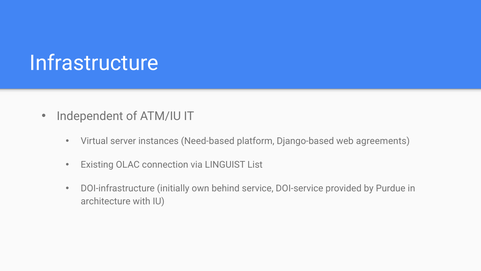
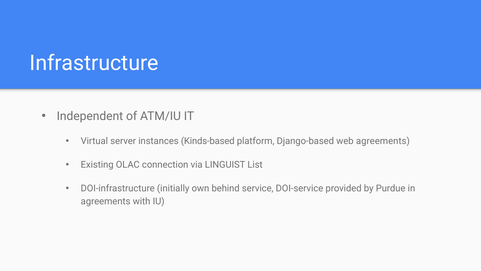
Need-based: Need-based -> Kinds-based (208, 141)
architecture: architecture -> agreements (106, 201)
